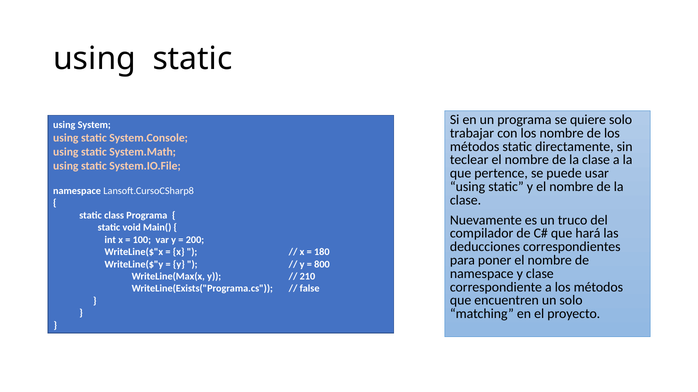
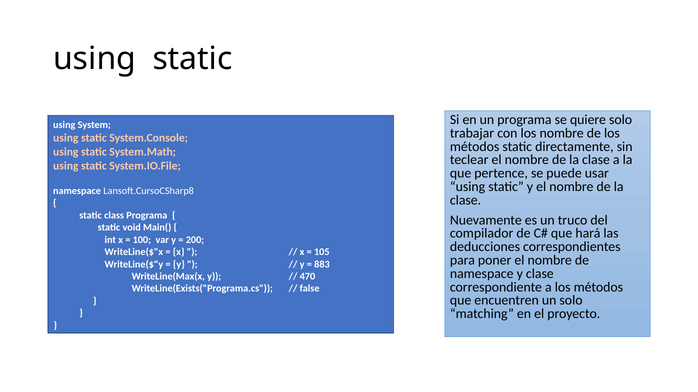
180: 180 -> 105 (322, 252)
800: 800 -> 883 (322, 265)
210: 210 -> 470 (307, 277)
